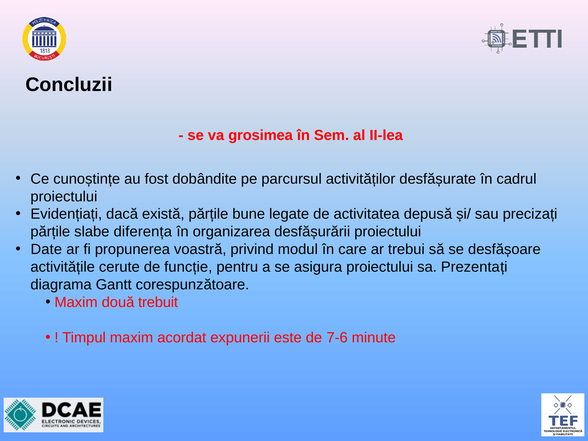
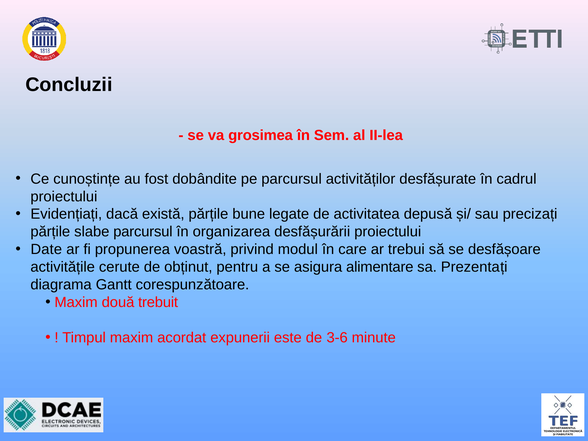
slabe diferența: diferența -> parcursul (143, 232)
funcție: funcție -> obținut (188, 267)
asigura proiectului: proiectului -> alimentare (380, 267)
7-6: 7-6 -> 3-6 (337, 338)
